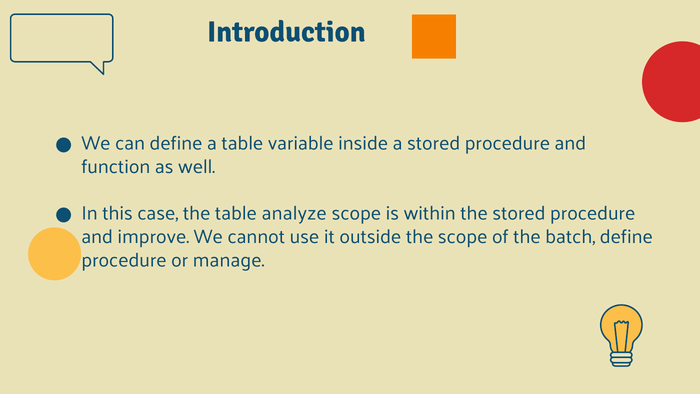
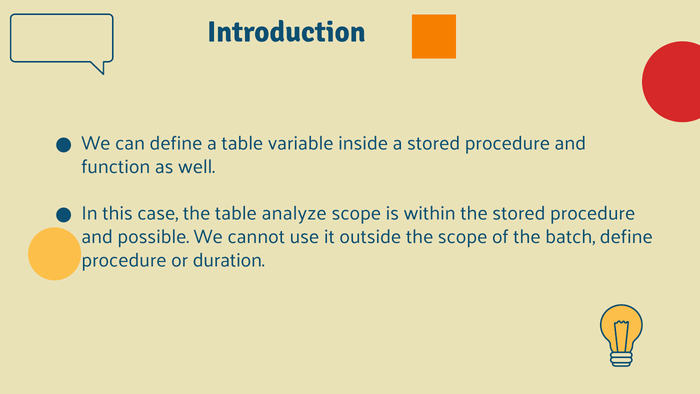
improve: improve -> possible (153, 237)
manage: manage -> duration (229, 260)
